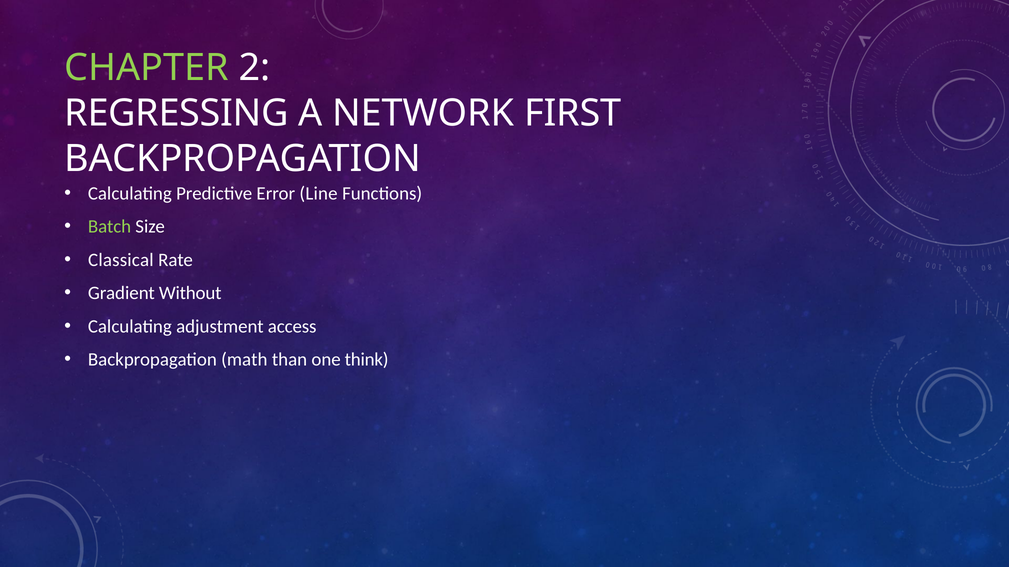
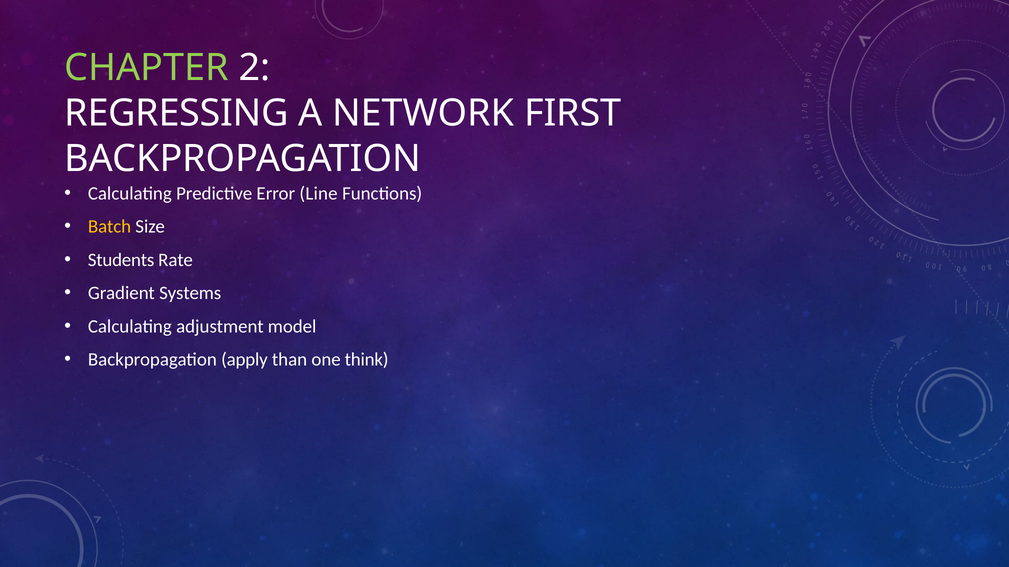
Batch colour: light green -> yellow (110, 227)
Classical: Classical -> Students (121, 260)
Without: Without -> Systems (190, 293)
access: access -> model (292, 327)
math: math -> apply (244, 360)
